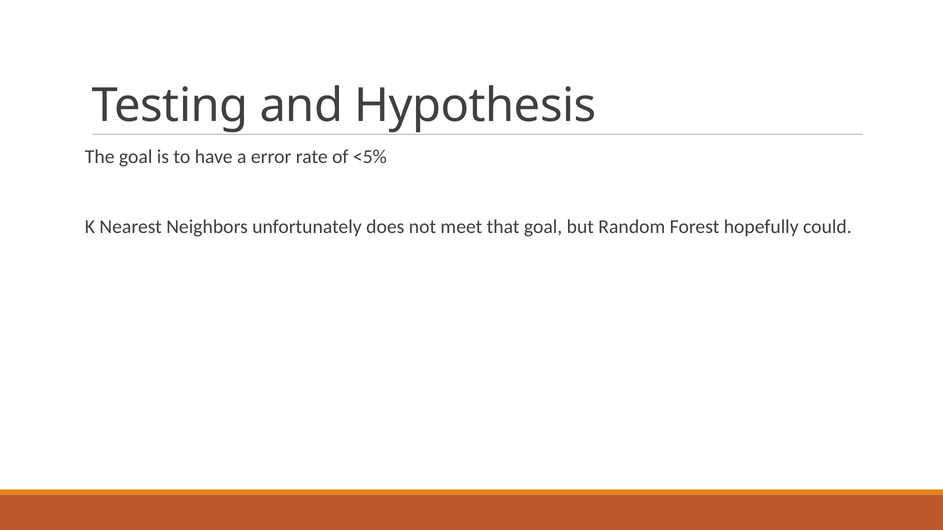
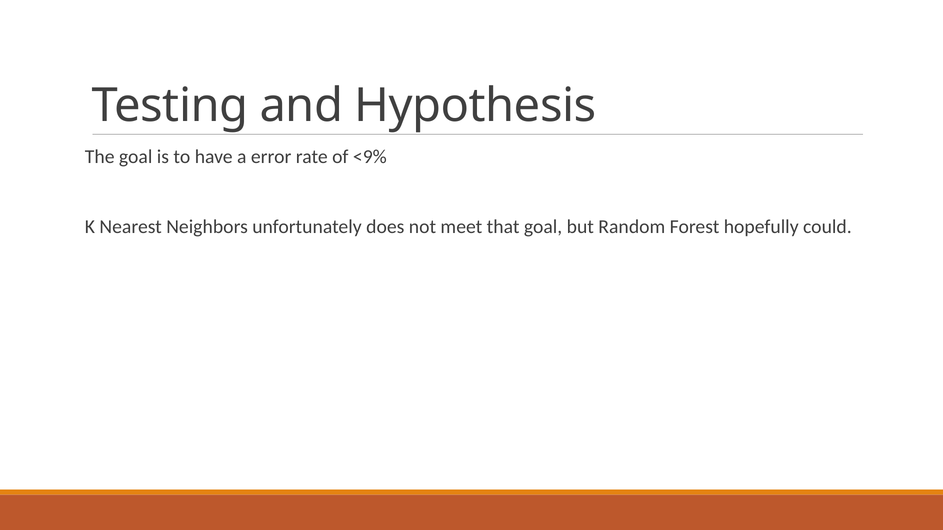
<5%: <5% -> <9% (370, 157)
